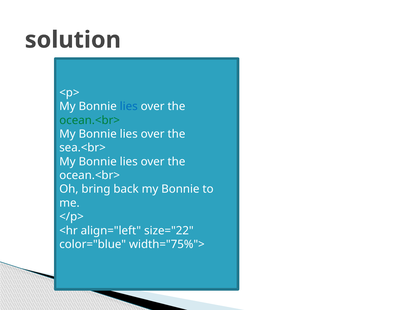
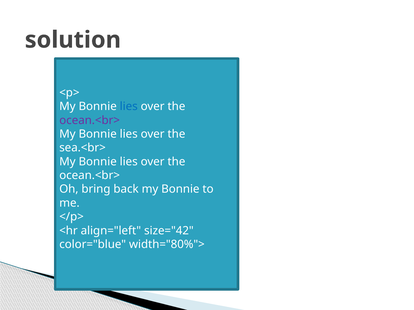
ocean.<br> colour: green -> purple (90, 120)
size="22: size="22 -> size="42 (169, 231)
width="75%">: width="75%"> -> width="80%"> (167, 245)
